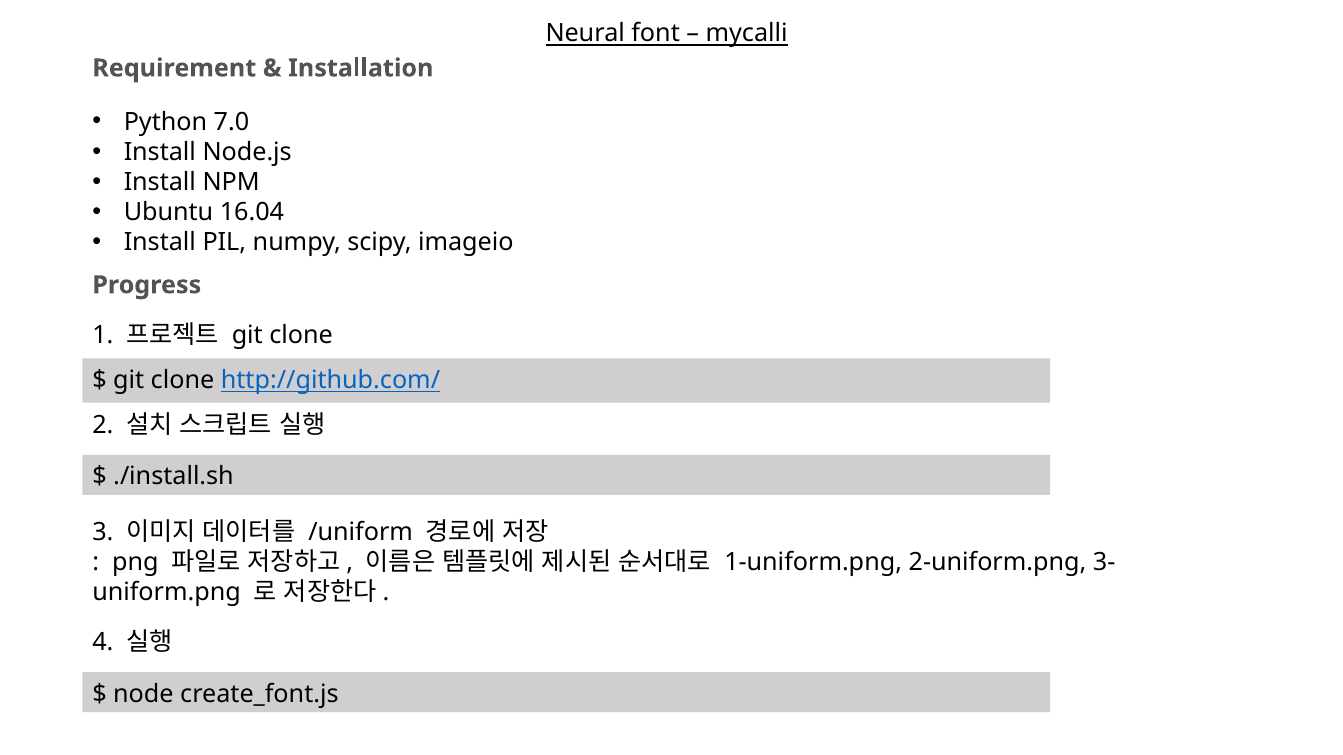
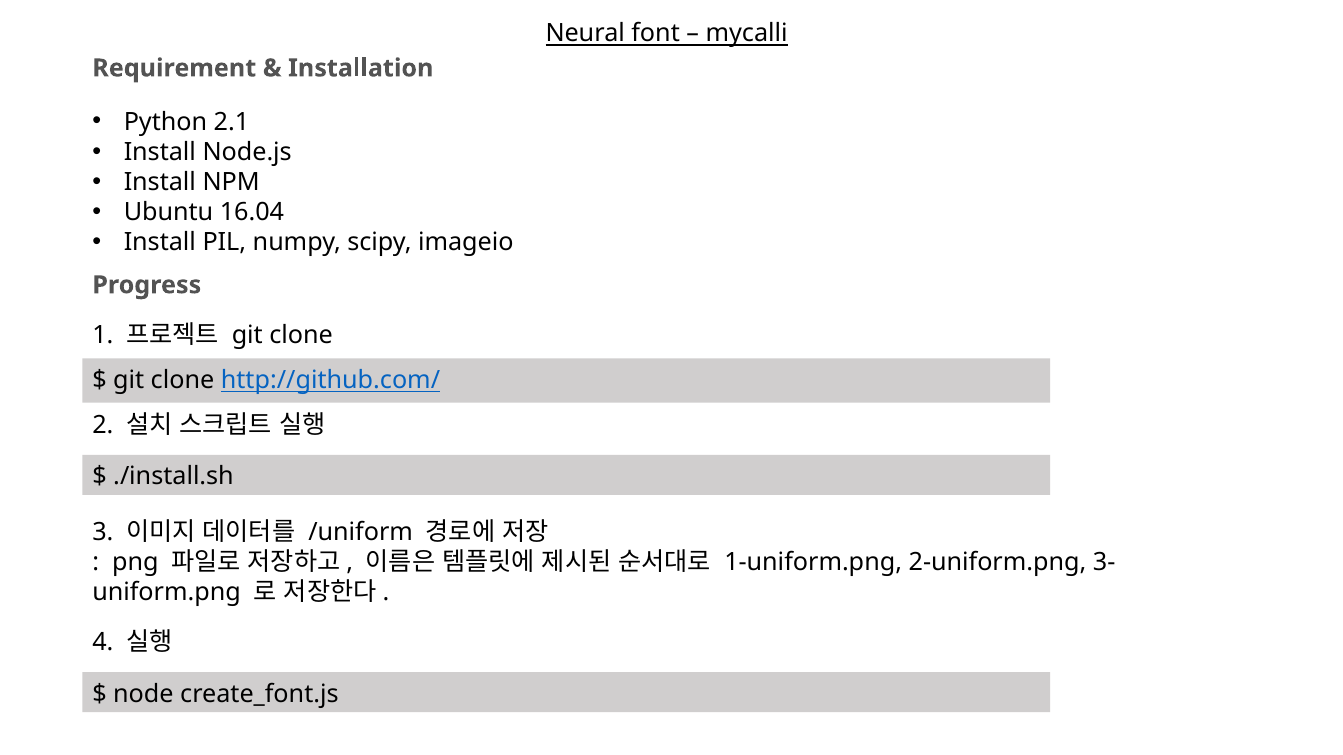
7.0: 7.0 -> 2.1 (231, 122)
